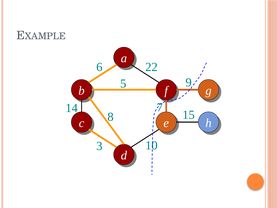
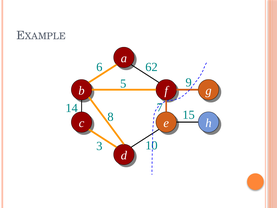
22: 22 -> 62 (151, 67)
